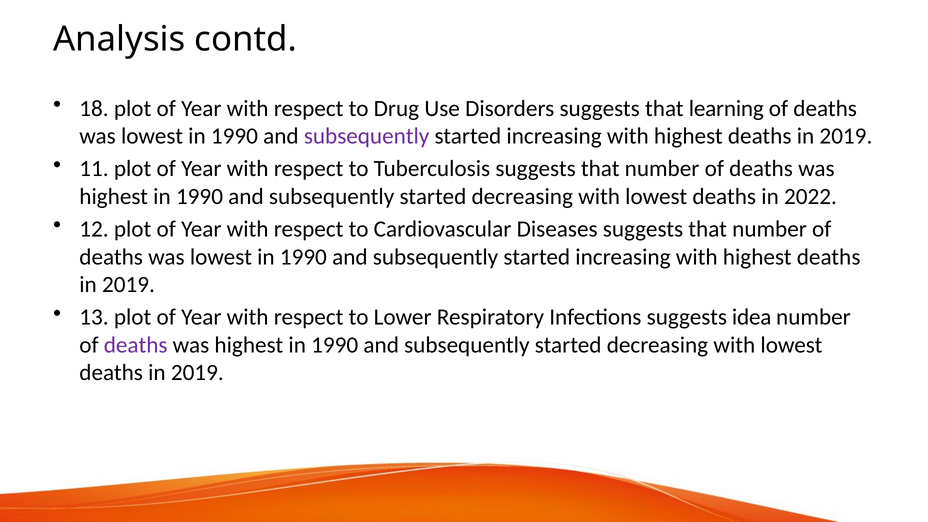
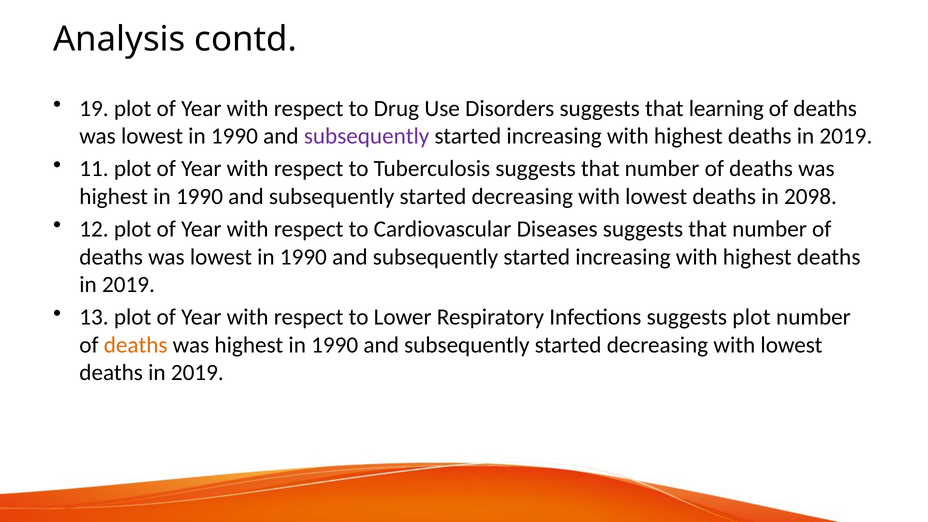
18: 18 -> 19 (94, 108)
2022: 2022 -> 2098 (810, 197)
suggests idea: idea -> plot (751, 317)
deaths colour: purple -> orange (136, 345)
